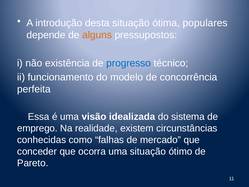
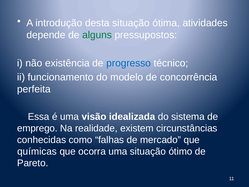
populares: populares -> atividades (205, 23)
alguns colour: orange -> green (97, 35)
conceder: conceder -> químicas (37, 151)
